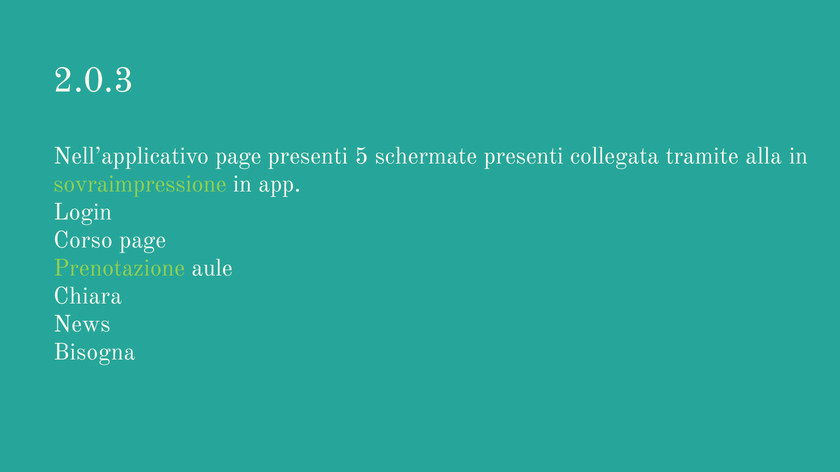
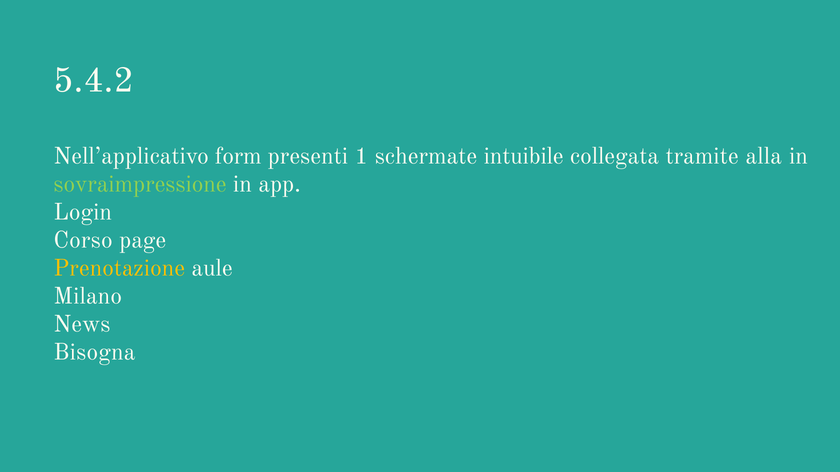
2.0.3: 2.0.3 -> 5.4.2 (94, 80)
Nell’applicativo page: page -> form (238, 156)
5: 5 -> 1 (361, 156)
schermate presenti: presenti -> intuibile (524, 156)
Prenotazione colour: light green -> yellow (119, 268)
Chiara: Chiara -> Milano (88, 296)
